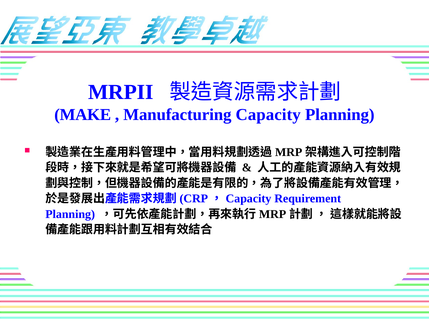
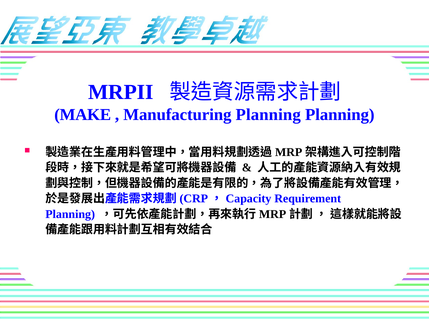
Manufacturing Capacity: Capacity -> Planning (268, 115)
